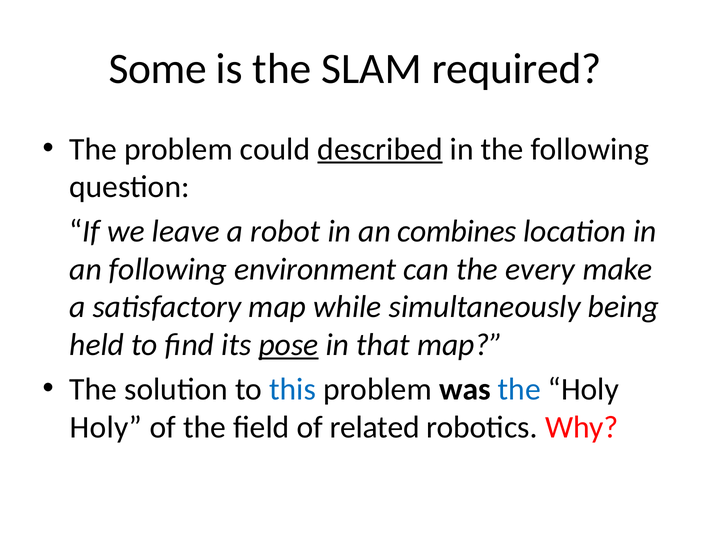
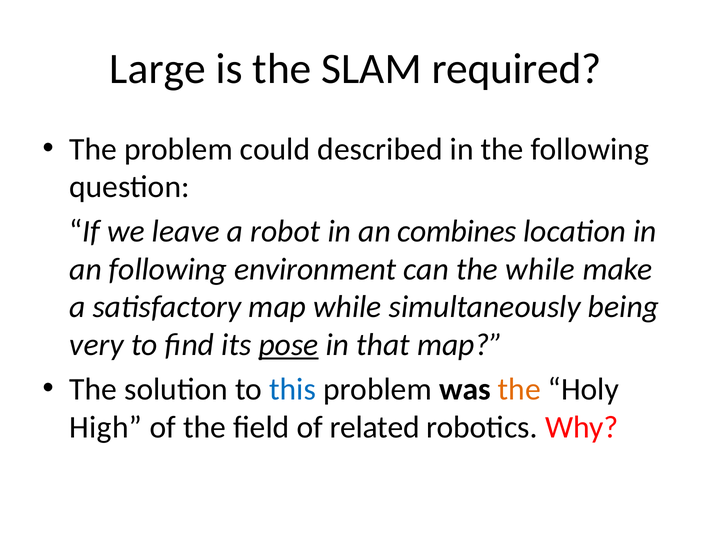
Some: Some -> Large (158, 69)
described underline: present -> none (380, 149)
the every: every -> while (540, 269)
held: held -> very (97, 345)
the colour: blue -> orange (519, 389)
Holy: Holy -> High (106, 427)
